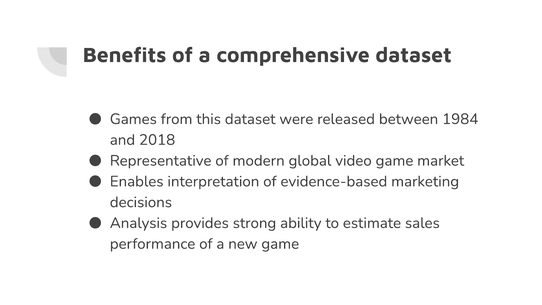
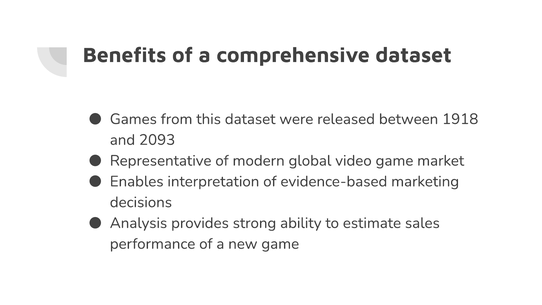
1984: 1984 -> 1918 (460, 119)
2018: 2018 -> 2093 (157, 140)
